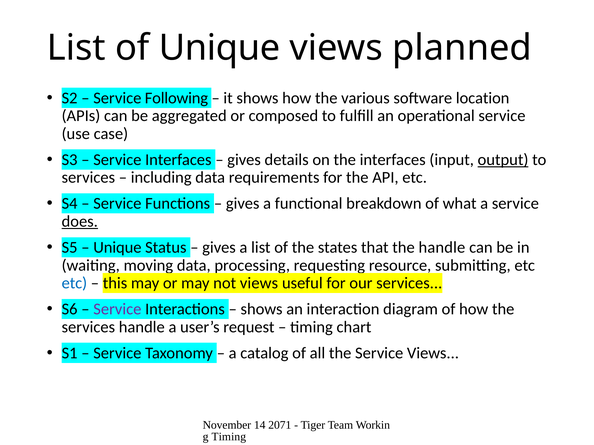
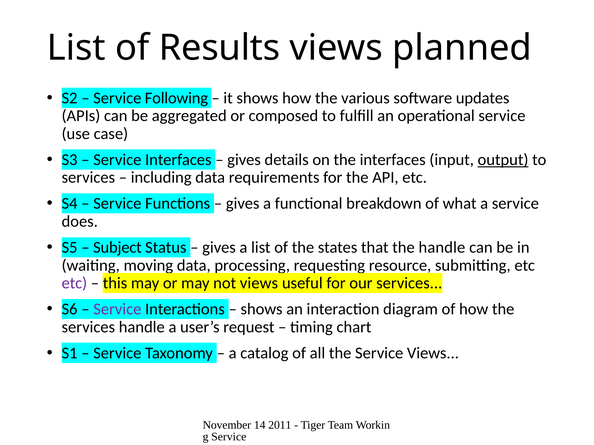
of Unique: Unique -> Results (220, 48)
location: location -> updates (483, 98)
does underline: present -> none (80, 222)
Unique: Unique -> Subject (117, 248)
etc colour: blue -> purple (74, 283)
2071: 2071 -> 2011 (280, 426)
Timing: Timing -> Service (229, 437)
